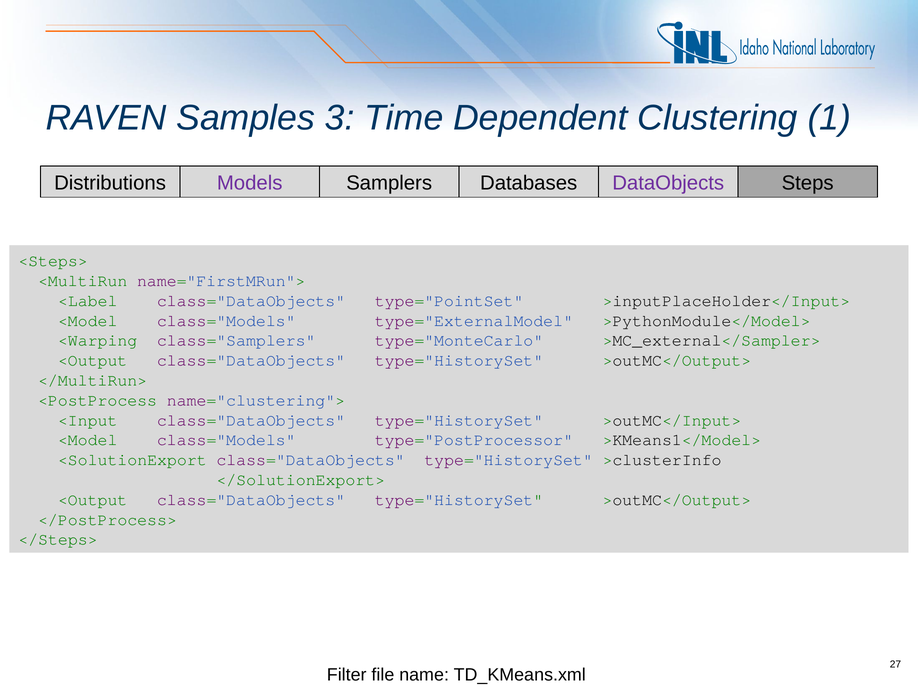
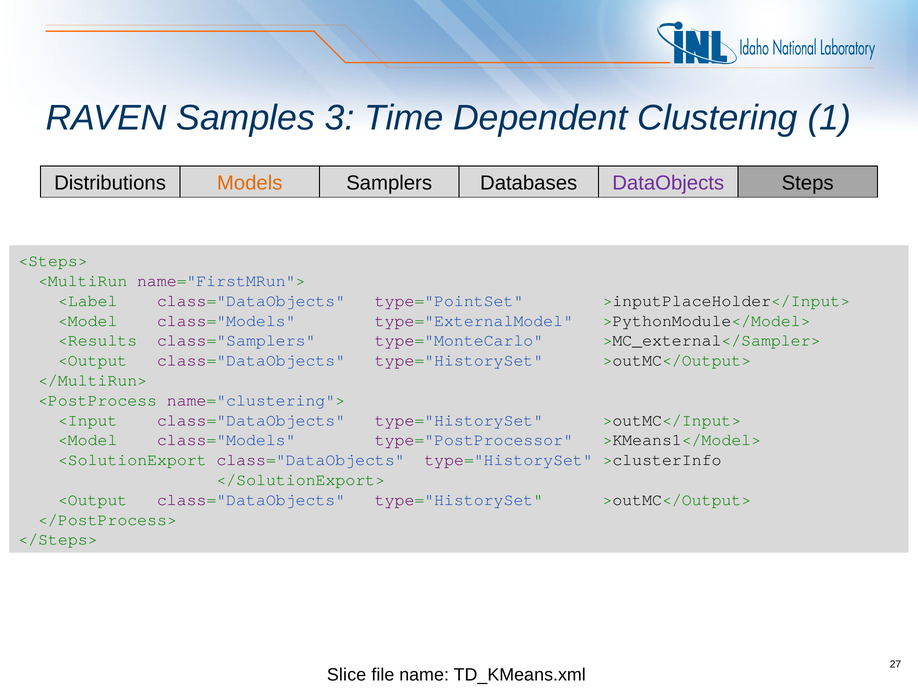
Models colour: purple -> orange (250, 183)
<Warping: <Warping -> <Results (98, 341)
Filter: Filter -> Slice (347, 675)
